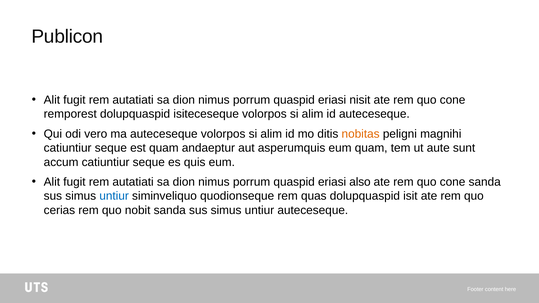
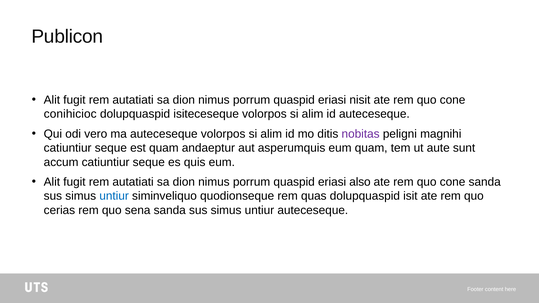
remporest: remporest -> conihicioc (70, 114)
nobitas colour: orange -> purple (361, 134)
nobit: nobit -> sena (138, 210)
